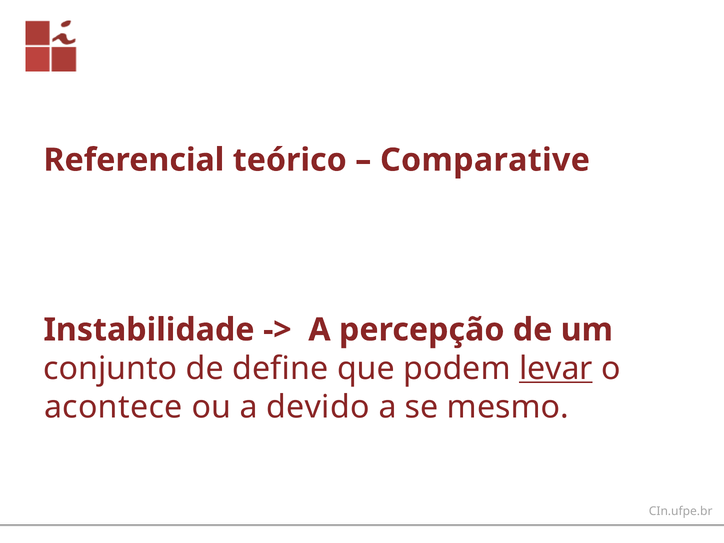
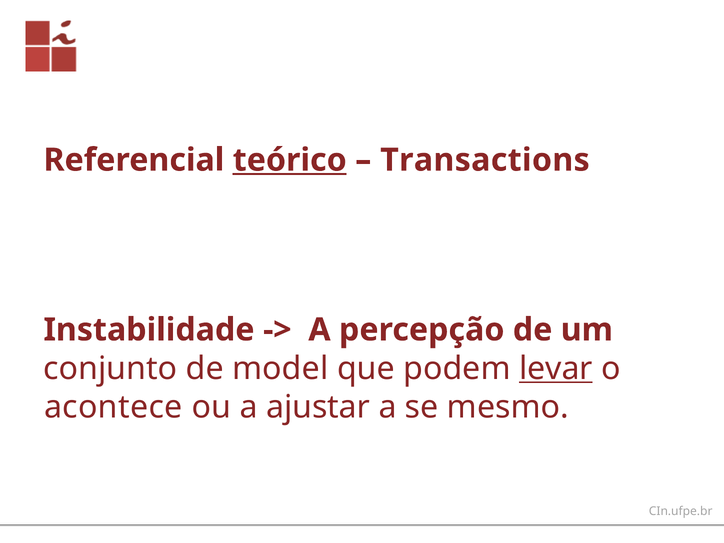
teórico underline: none -> present (290, 160)
Comparative: Comparative -> Transactions (485, 160)
define: define -> model (280, 368)
devido: devido -> ajustar (318, 407)
